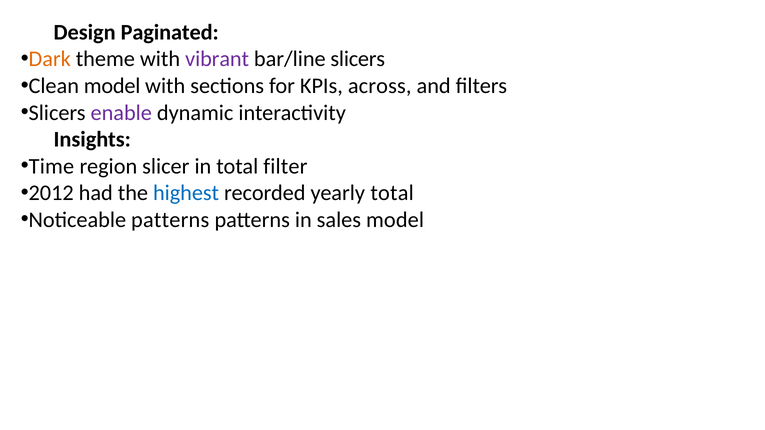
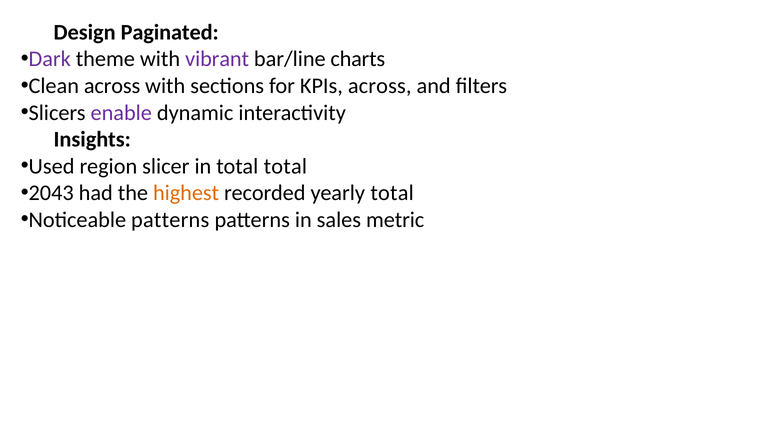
Dark colour: orange -> purple (50, 59)
bar/line slicers: slicers -> charts (358, 59)
Clean model: model -> across (112, 86)
Time: Time -> Used (52, 166)
total filter: filter -> total (285, 166)
2012: 2012 -> 2043 (51, 193)
highest colour: blue -> orange (186, 193)
sales model: model -> metric (395, 220)
